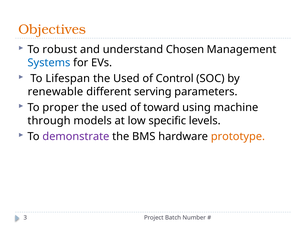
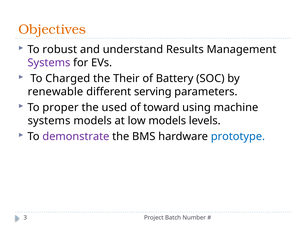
Chosen: Chosen -> Results (185, 50)
Systems colour: blue -> purple (49, 63)
Lifespan: Lifespan -> Charged (68, 79)
Used: Used -> Their (126, 79)
Control: Control -> Battery (175, 79)
through: through -> systems (49, 121)
low specific: specific -> models (167, 121)
prototype colour: orange -> blue (238, 137)
